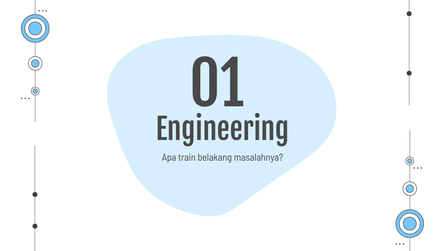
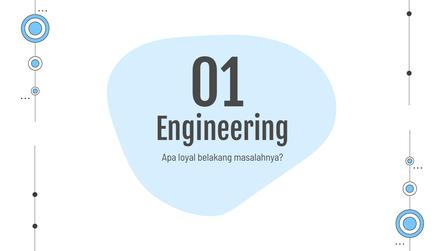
train: train -> loyal (187, 157)
